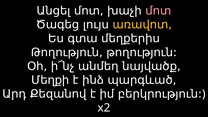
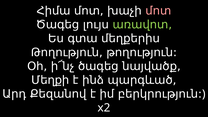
Անցել: Անցել -> Հիմա (54, 11)
առավոտ colour: yellow -> light green (142, 25)
ի՜նչ անմեղ: անմեղ -> ծագեց (98, 66)
